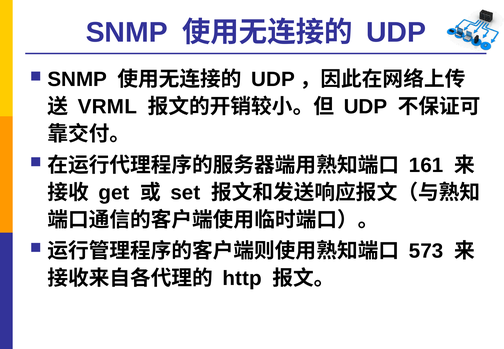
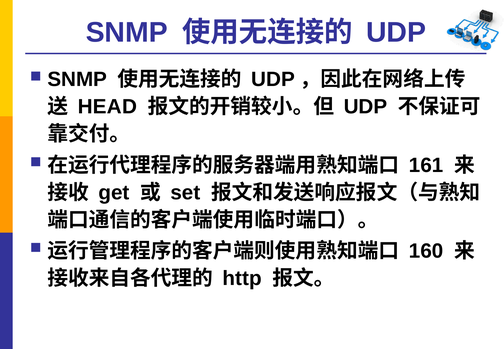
VRML: VRML -> HEAD (107, 107)
573: 573 -> 160 (426, 251)
